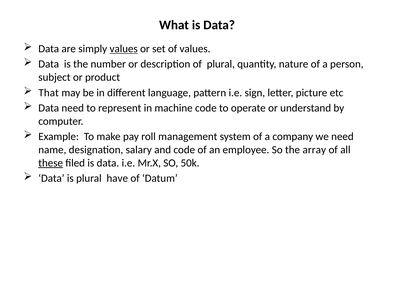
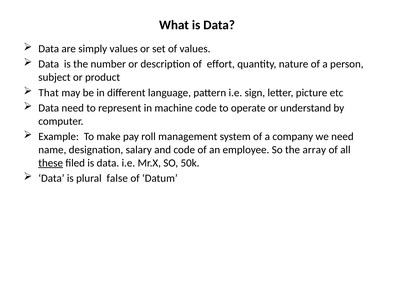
values underline: present -> none (124, 49)
of plural: plural -> effort (221, 64)
have: have -> false (117, 178)
